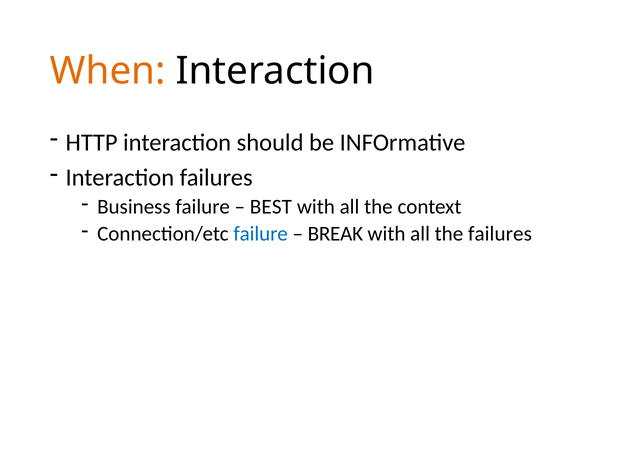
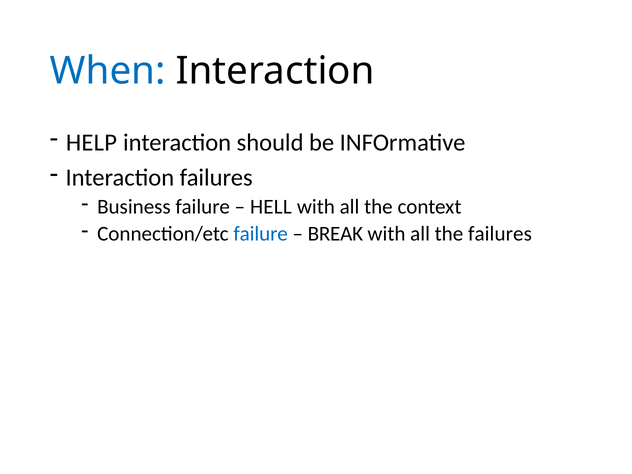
When colour: orange -> blue (108, 71)
HTTP: HTTP -> HELP (91, 142)
BEST: BEST -> HELL (271, 207)
